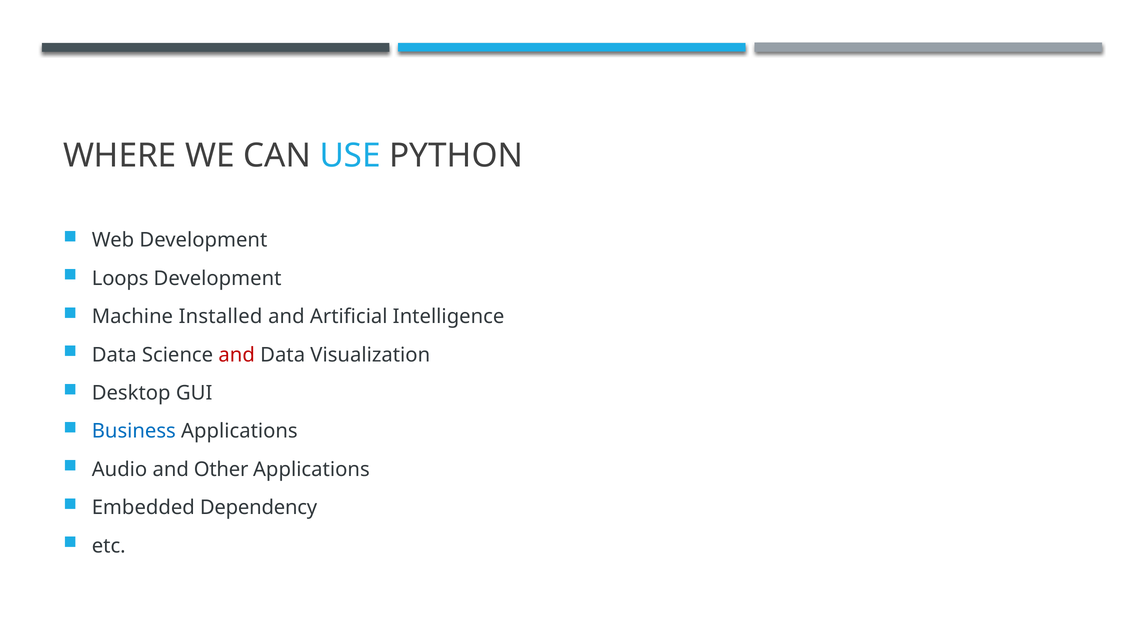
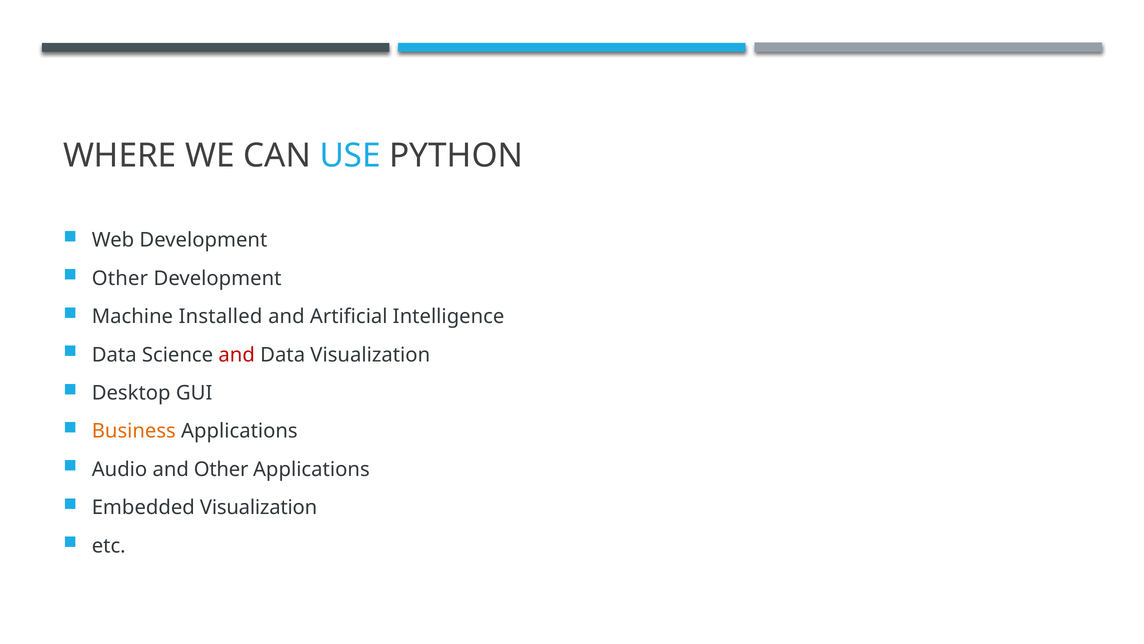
Loops: Loops -> Other (120, 278)
Business colour: blue -> orange (134, 431)
Embedded Dependency: Dependency -> Visualization (259, 507)
